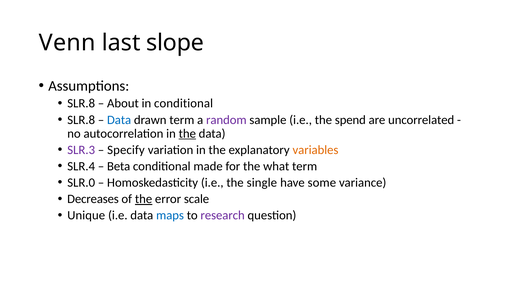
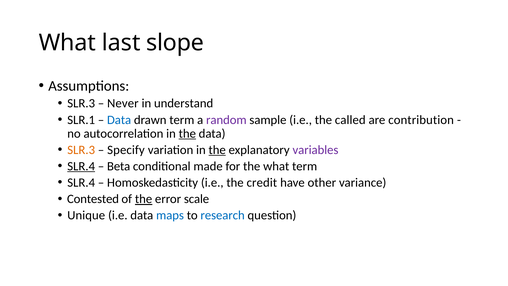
Venn: Venn -> What (67, 43)
SLR.8: SLR.8 -> SLR.3 (81, 103)
About: About -> Never (123, 103)
in conditional: conditional -> understand (184, 103)
SLR.8: SLR.8 -> SLR.1 (81, 120)
spend: spend -> called (350, 120)
uncorrelated: uncorrelated -> contribution (421, 120)
SLR.3 colour: purple -> orange (81, 150)
the underline: none -> present (217, 150)
variables colour: orange -> purple (315, 150)
SLR.4 underline: none -> present (81, 166)
SLR.0: SLR.0 -> SLR.4 (81, 182)
single: single -> credit (262, 182)
some: some -> other (322, 182)
Decreases: Decreases -> Contested (93, 199)
research colour: purple -> blue (223, 215)
